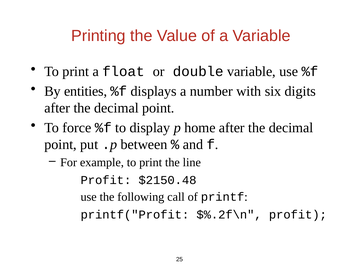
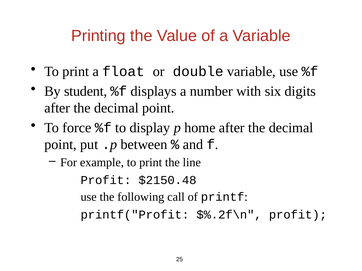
entities: entities -> student (86, 91)
